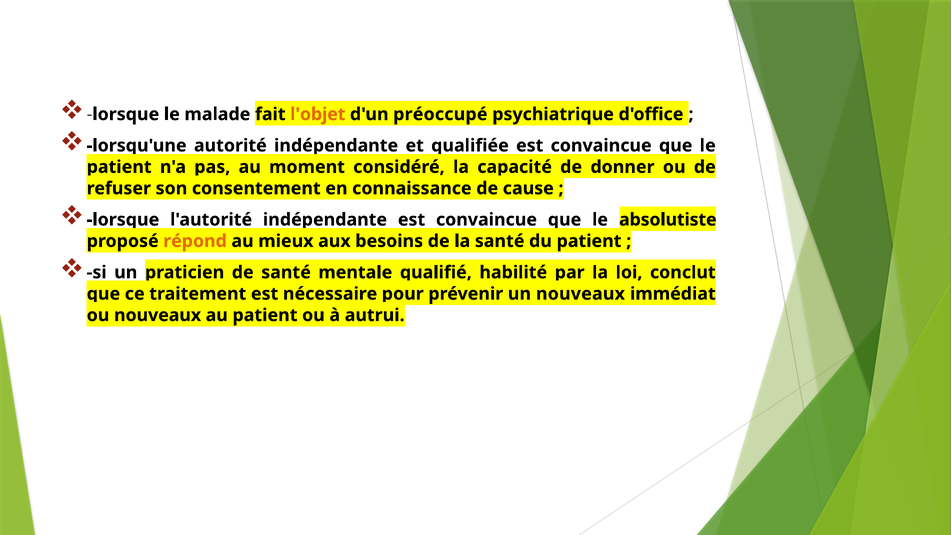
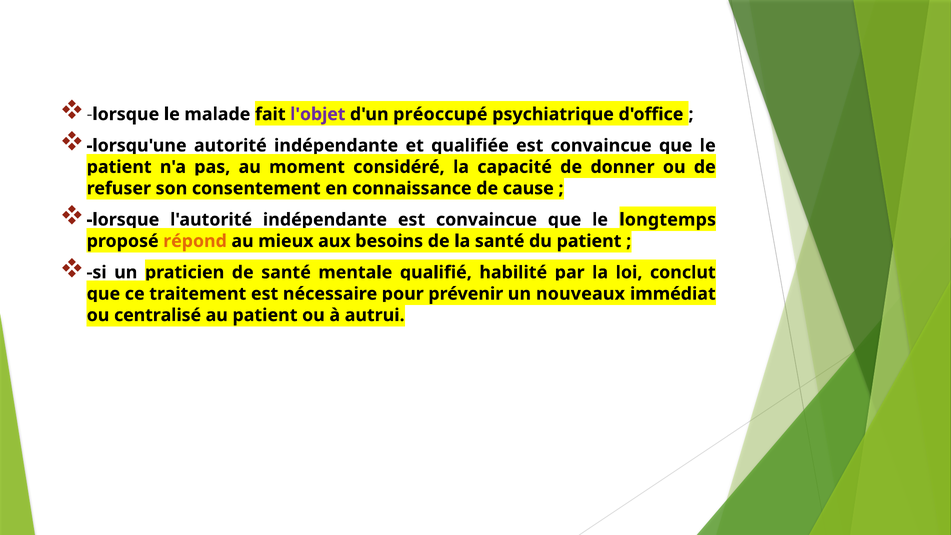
l'objet colour: orange -> purple (318, 114)
absolutiste: absolutiste -> longtemps (668, 220)
ou nouveaux: nouveaux -> centralisé (158, 315)
